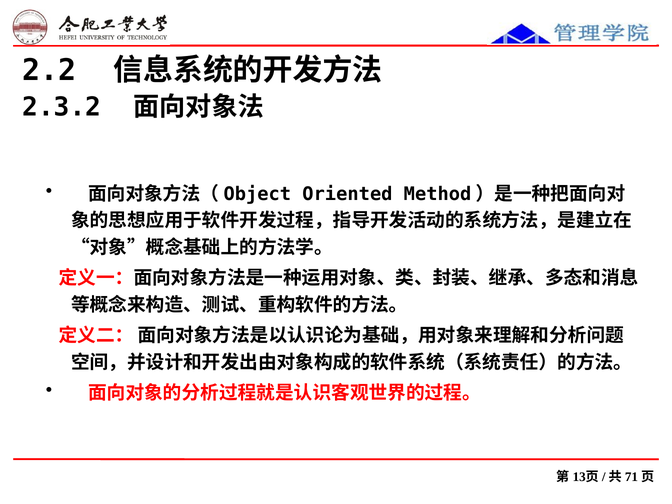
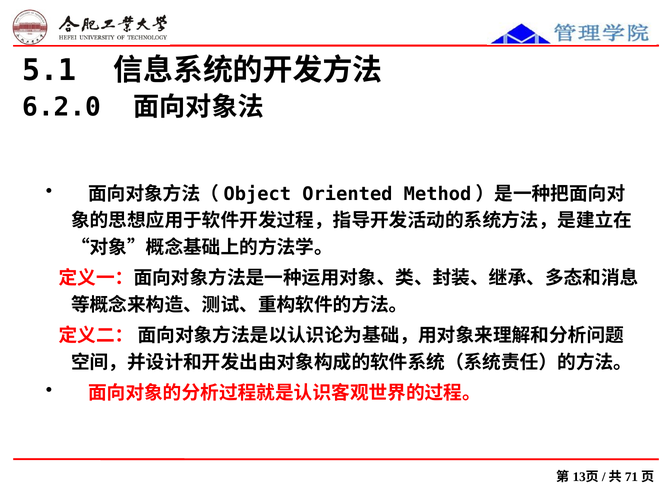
2.2: 2.2 -> 5.1 (49, 70)
2.3.2: 2.3.2 -> 6.2.0 (62, 107)
